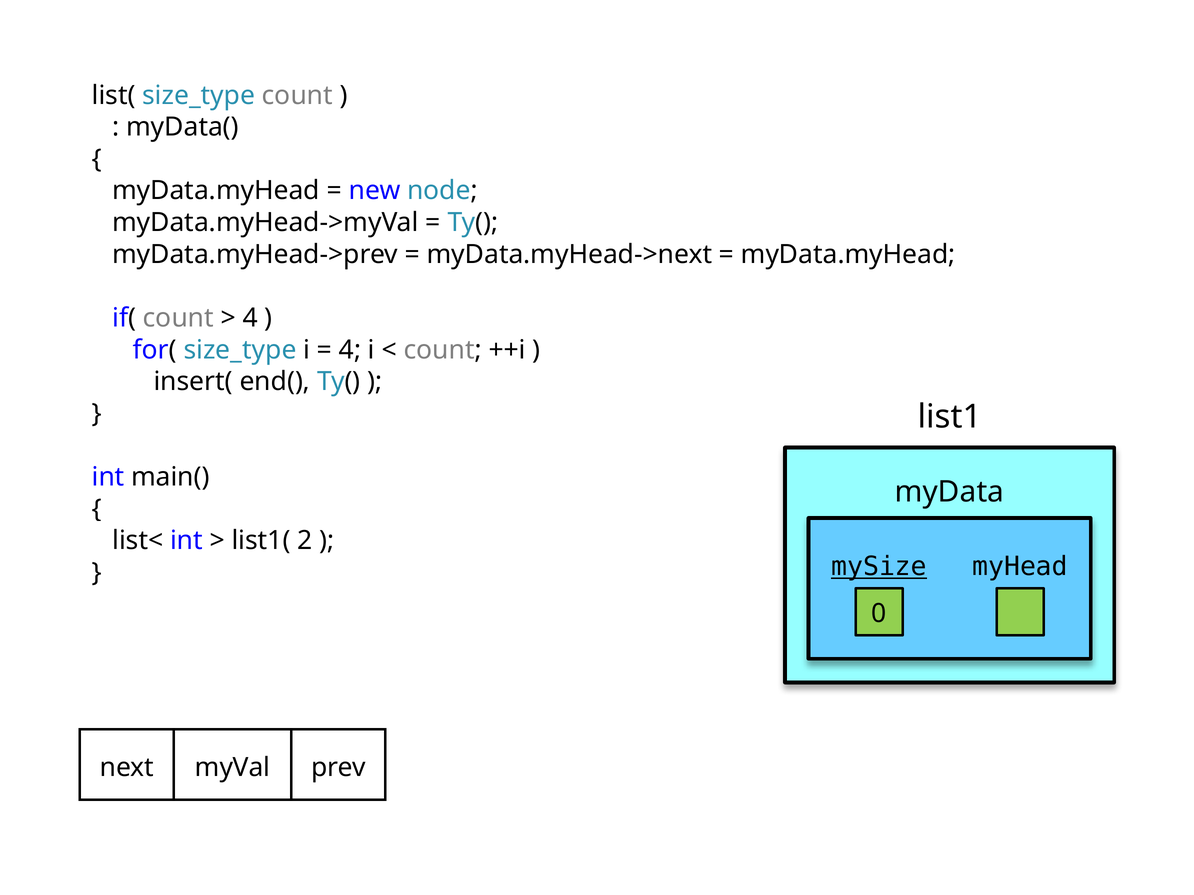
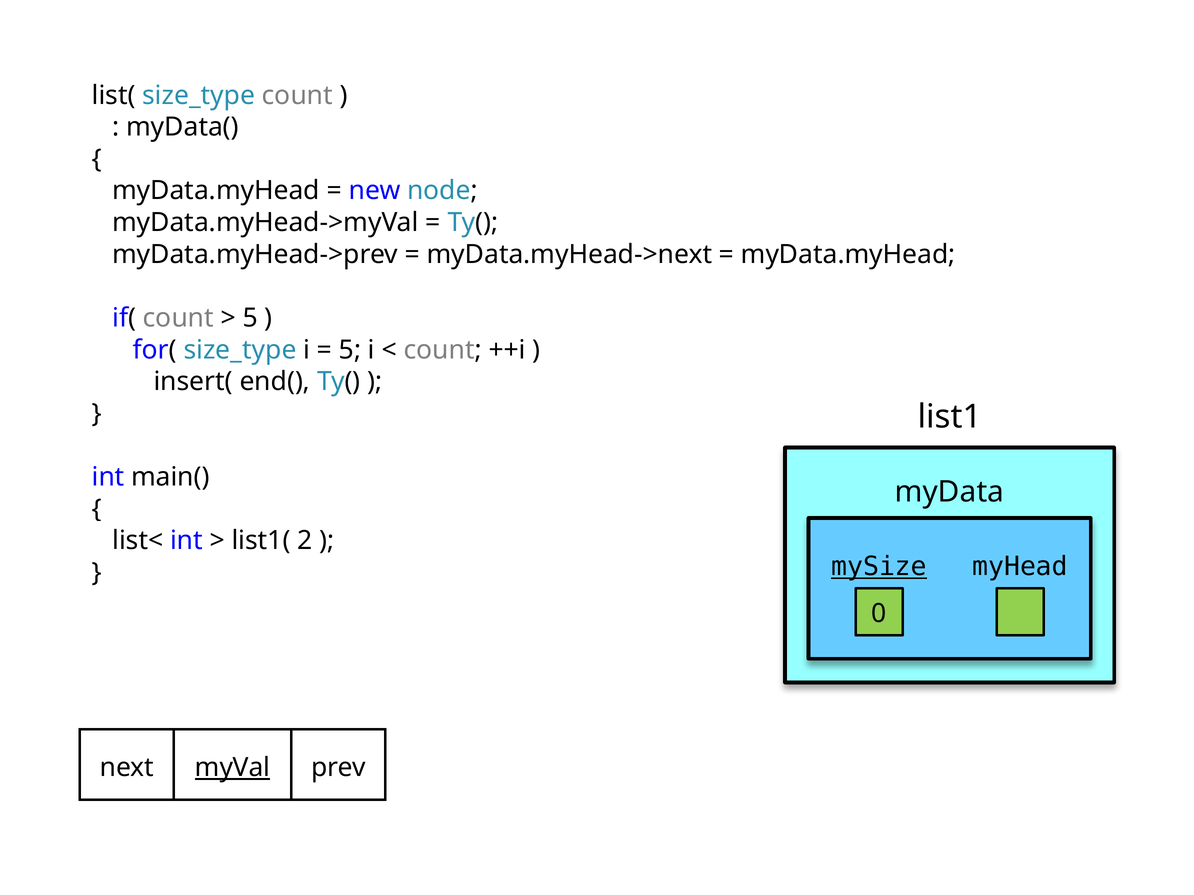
4: 4 -> 5 (250, 318)
4: 4 -> 5 (350, 350)
myVal underline: none -> present (233, 768)
